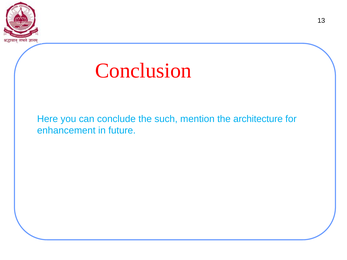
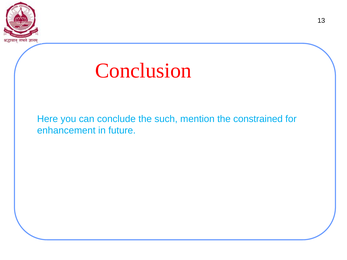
architecture: architecture -> constrained (258, 119)
